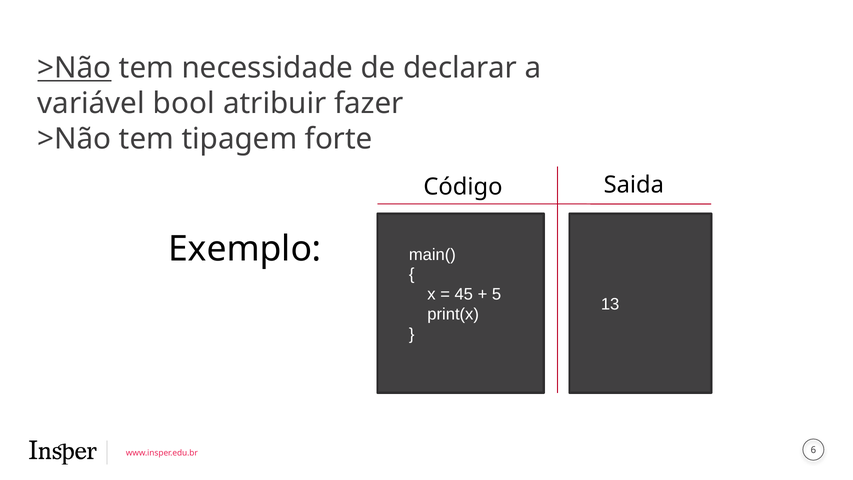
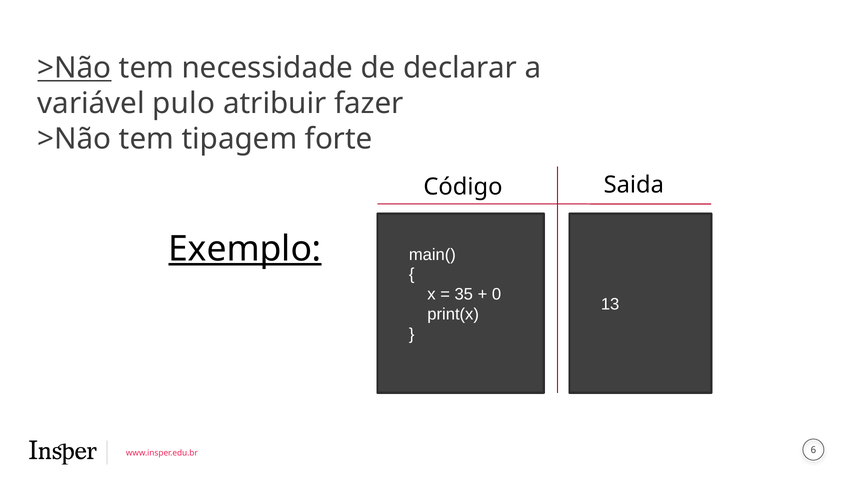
bool: bool -> pulo (184, 103)
Exemplo underline: none -> present (245, 249)
45: 45 -> 35 (464, 294)
5: 5 -> 0 (497, 294)
